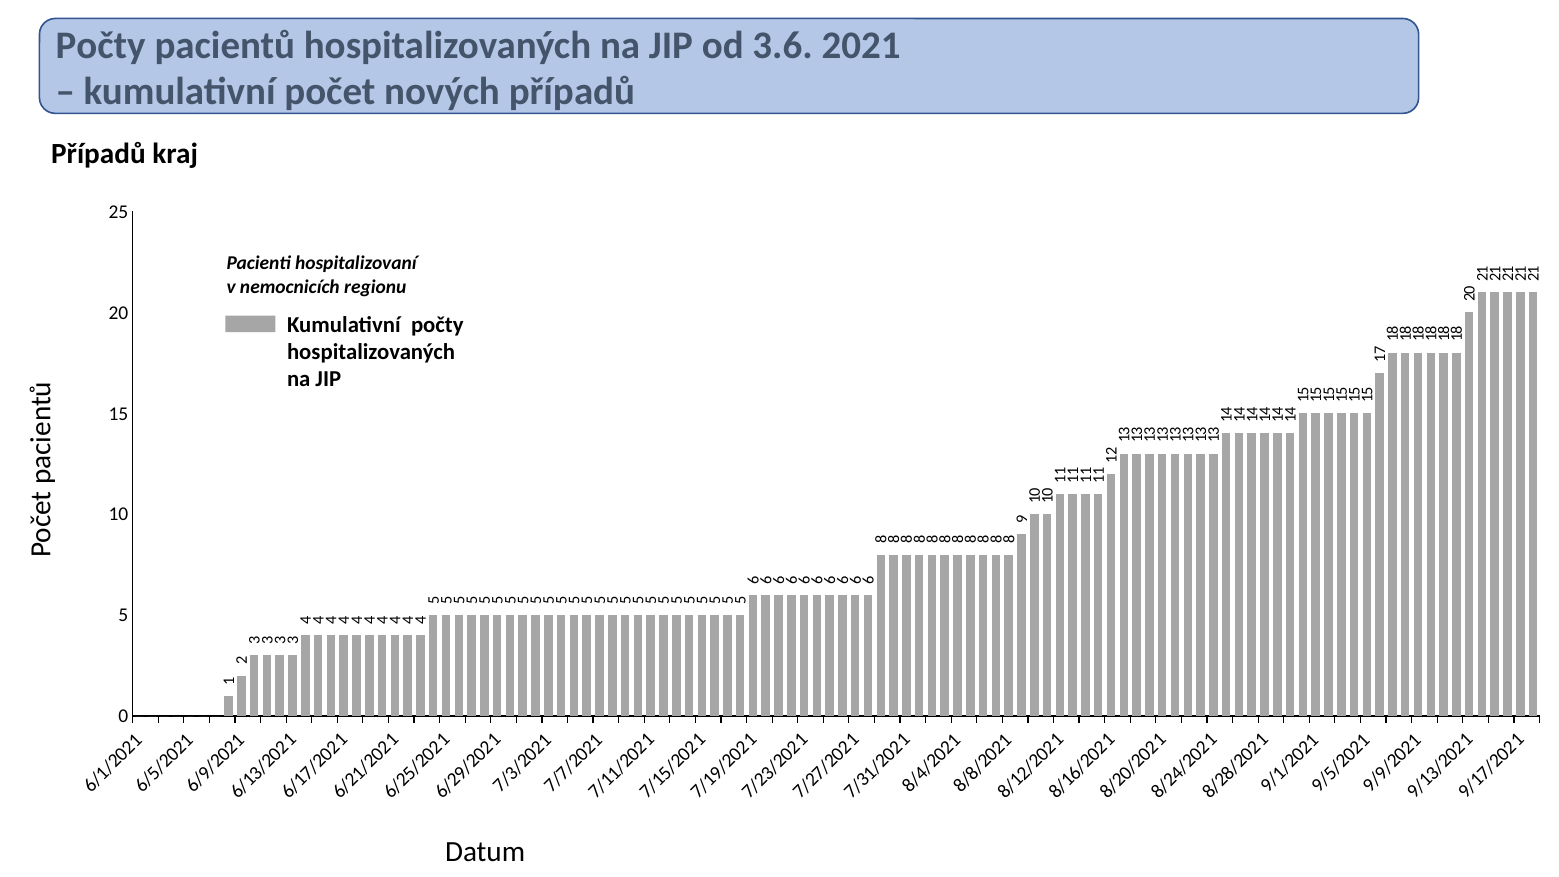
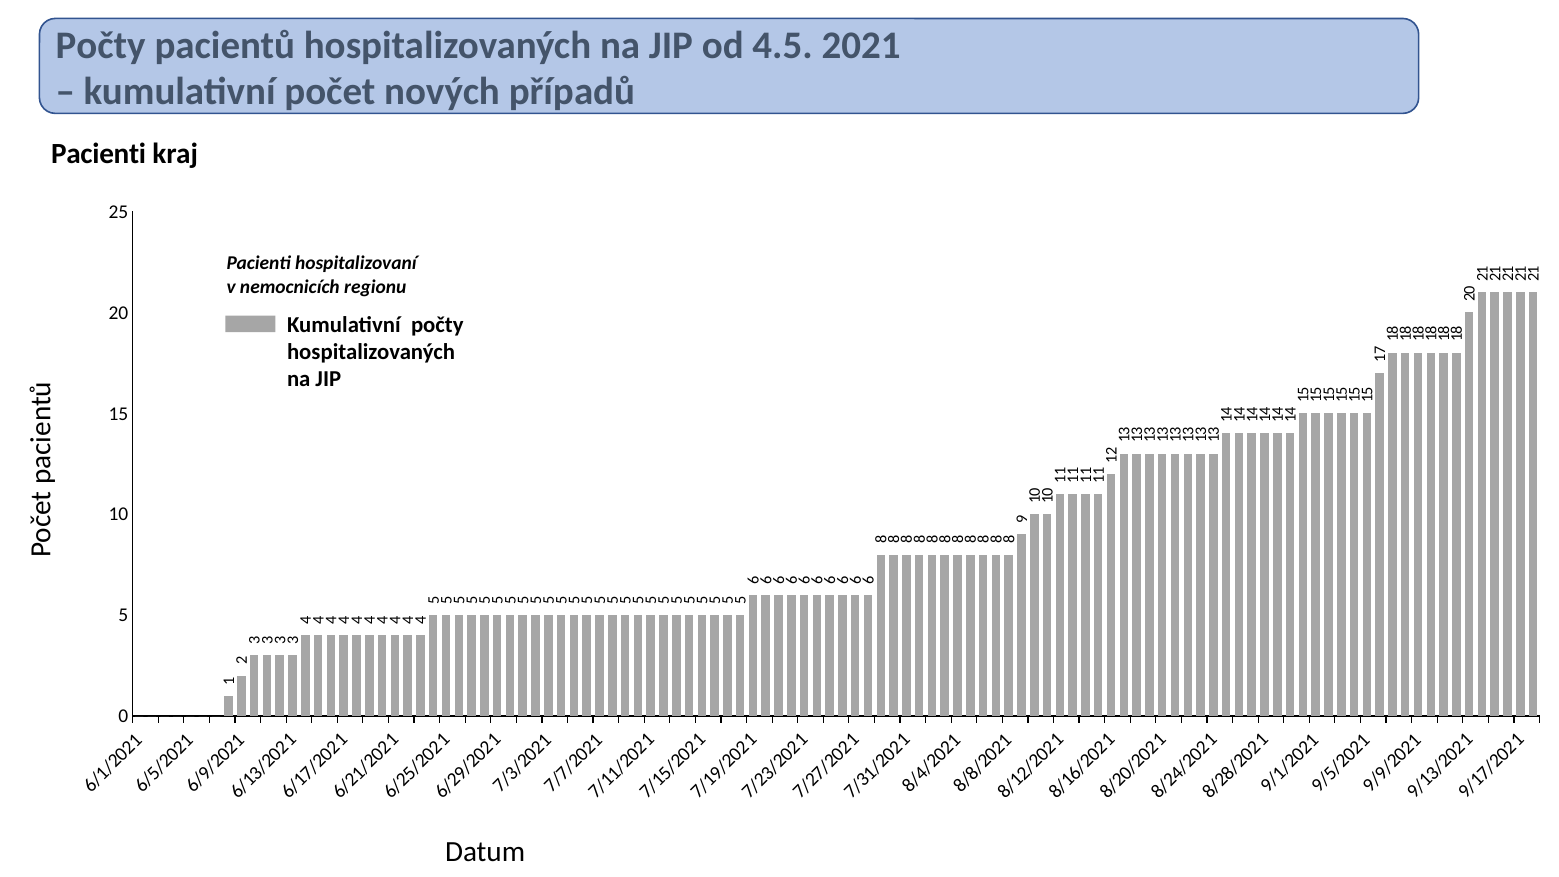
3.6: 3.6 -> 4.5 (783, 45)
Případů: Případů -> Pacienti (99, 154)
